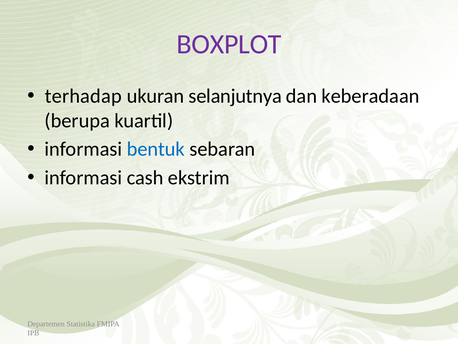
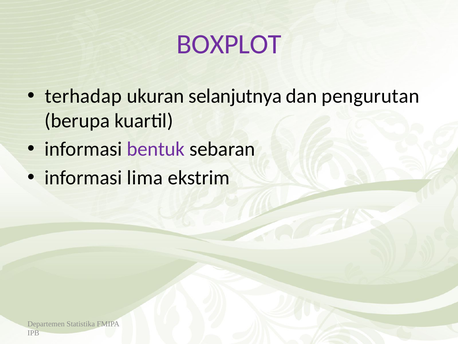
keberadaan: keberadaan -> pengurutan (370, 96)
bentuk colour: blue -> purple (156, 149)
cash: cash -> lima (145, 178)
